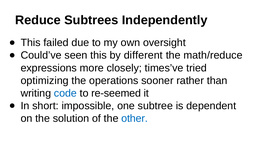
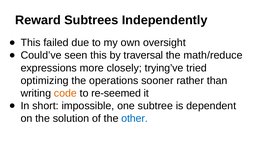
Reduce: Reduce -> Reward (38, 20)
different: different -> traversal (143, 55)
times’ve: times’ve -> trying’ve (164, 68)
code colour: blue -> orange (65, 93)
